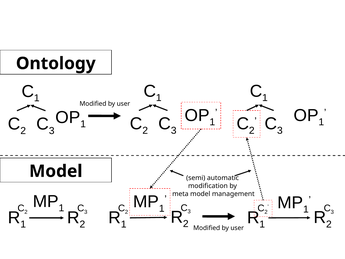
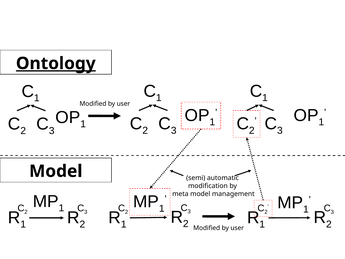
Ontology underline: none -> present (56, 63)
